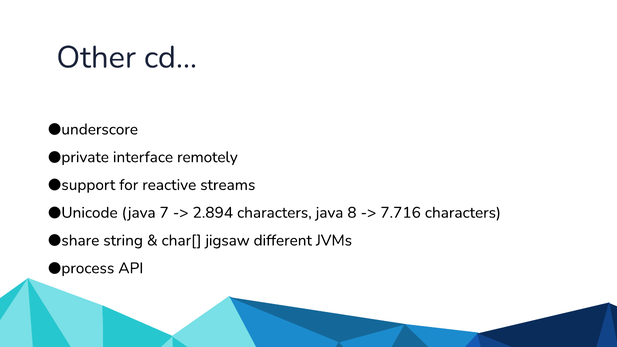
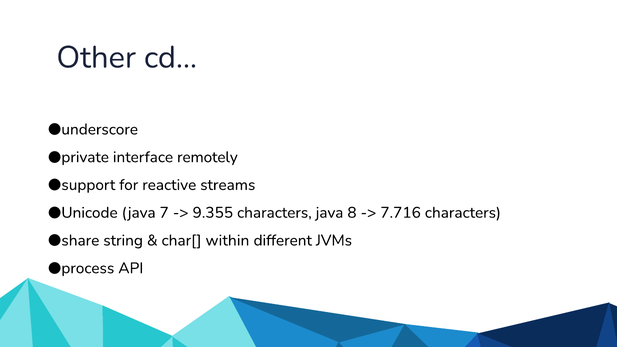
2.894: 2.894 -> 9.355 (213, 213)
jigsaw: jigsaw -> within (227, 241)
